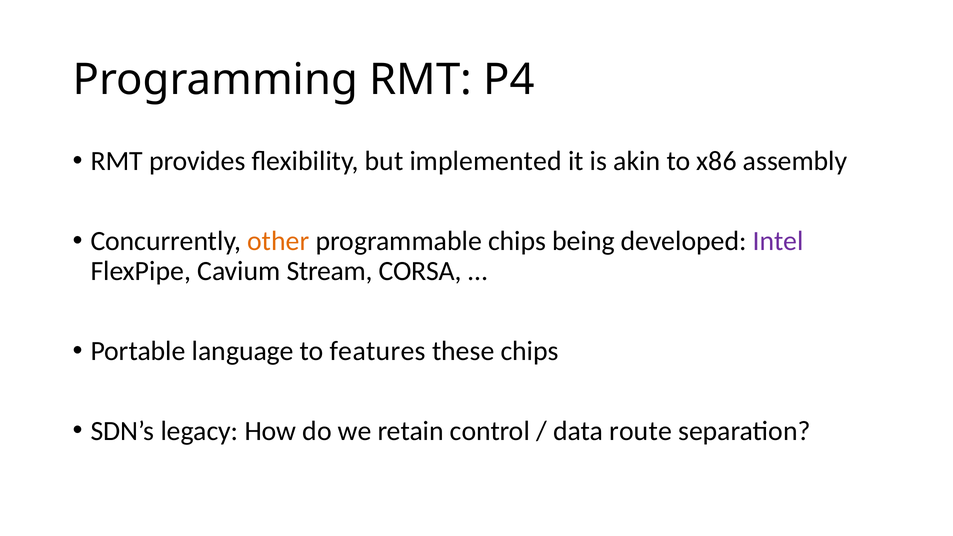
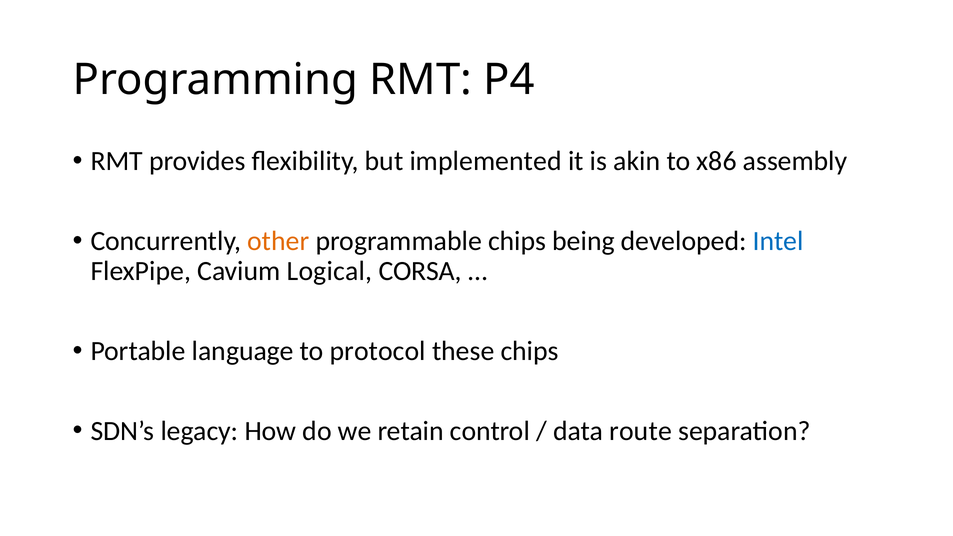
Intel colour: purple -> blue (778, 241)
Stream: Stream -> Logical (329, 271)
features: features -> protocol (378, 351)
